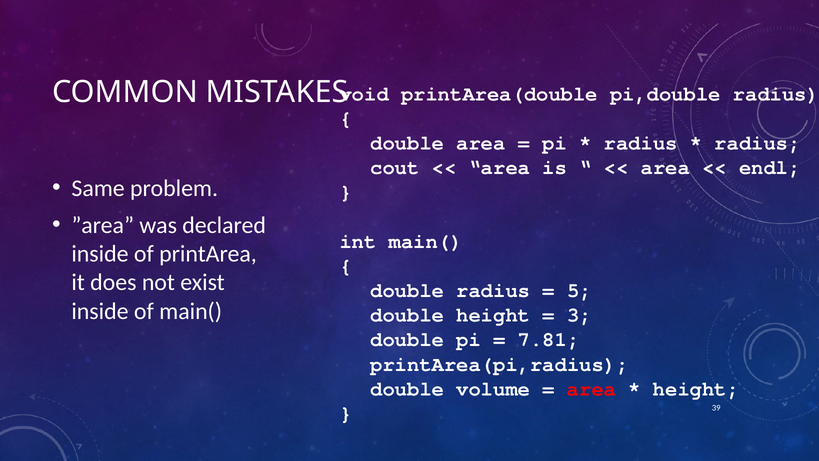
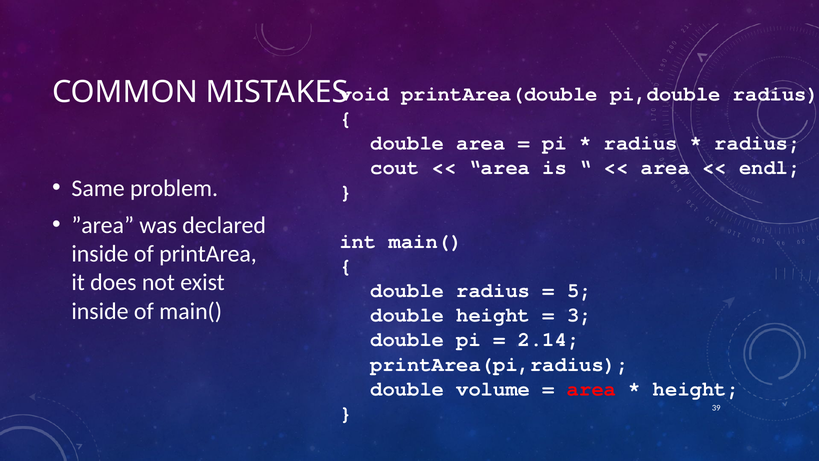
7.81: 7.81 -> 2.14 (549, 339)
